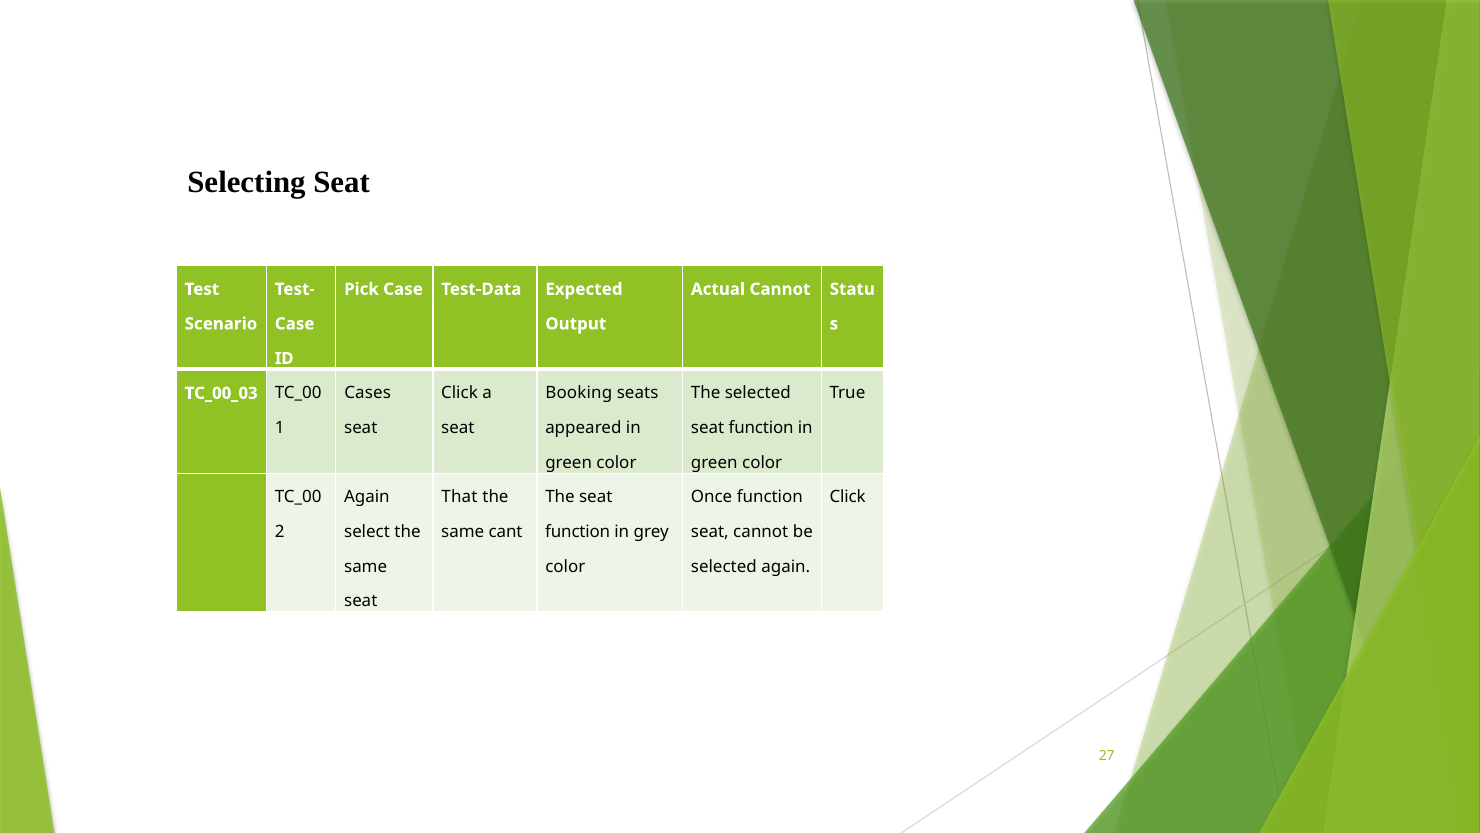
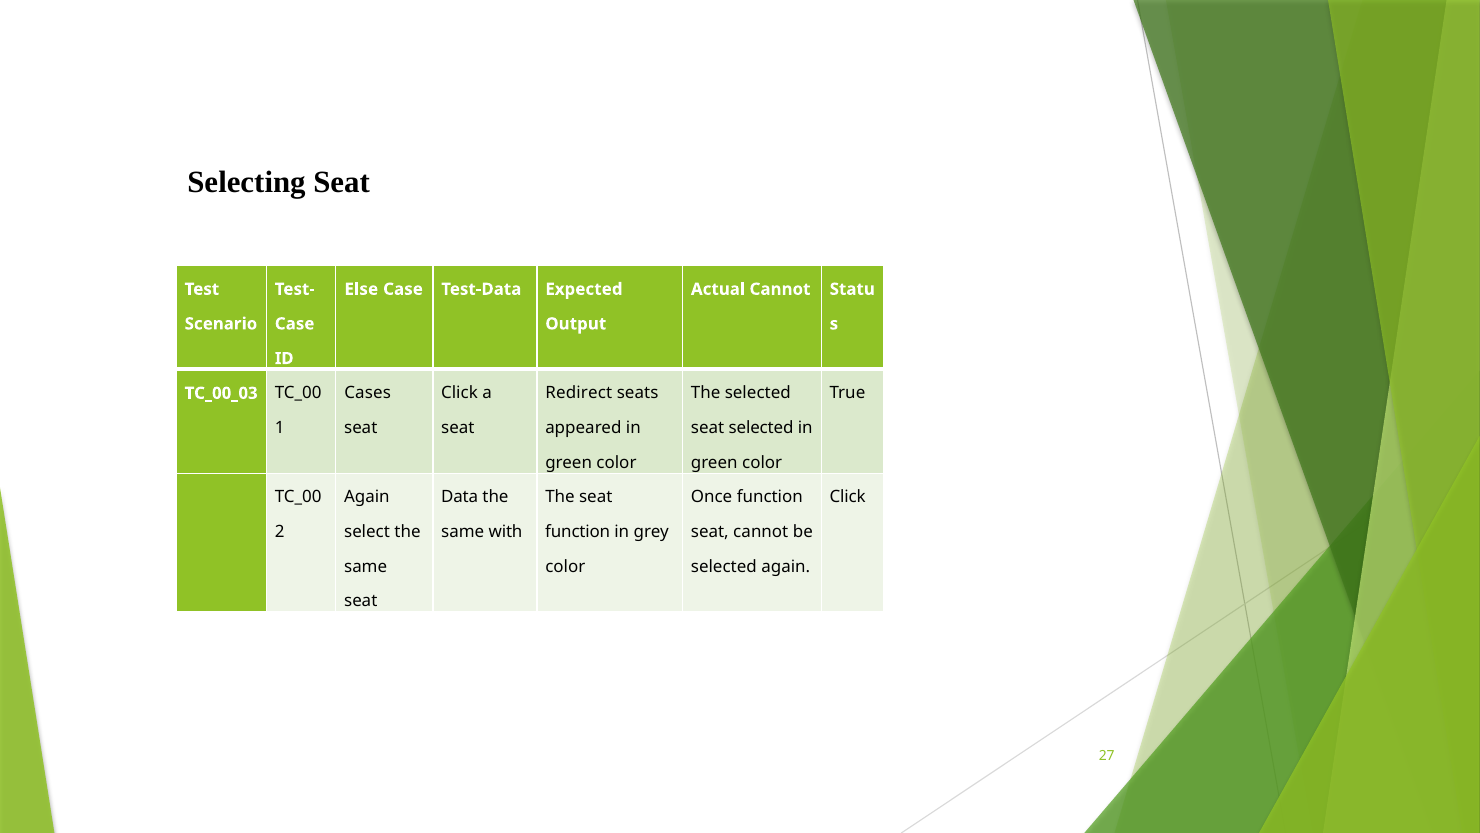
Pick: Pick -> Else (361, 289)
Booking: Booking -> Redirect (579, 393)
function: function -> selected (761, 428)
That: That -> Data (460, 497)
cant: cant -> with (506, 532)
